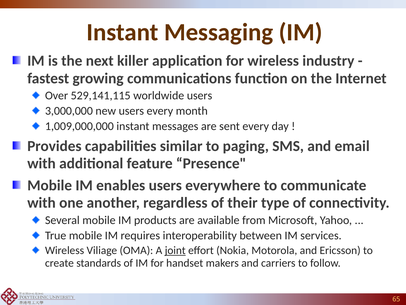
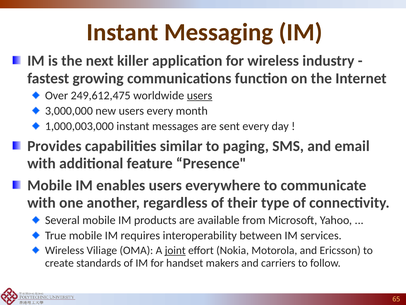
529,141,115: 529,141,115 -> 249,612,475 (101, 95)
users underline: none -> present (200, 95)
1,009,000,000: 1,009,000,000 -> 1,000,003,000 (79, 126)
